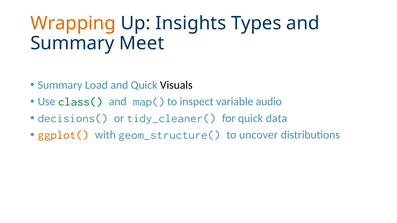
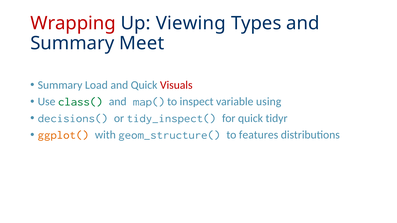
Wrapping colour: orange -> red (73, 23)
Insights: Insights -> Viewing (191, 23)
Visuals colour: black -> red (176, 85)
audio: audio -> using (269, 102)
tidy_cleaner(: tidy_cleaner( -> tidy_inspect( (171, 118)
data: data -> tidyr (277, 118)
uncover: uncover -> features (259, 135)
